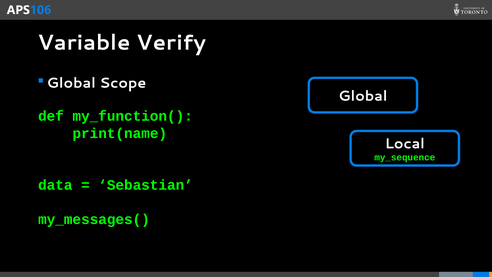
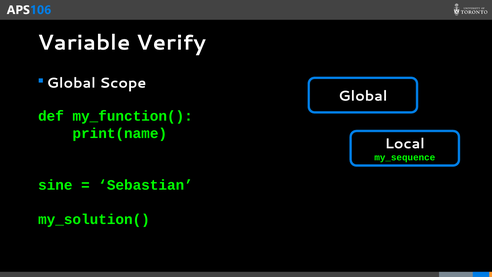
data: data -> sine (55, 185)
my_messages(: my_messages( -> my_solution( (94, 219)
